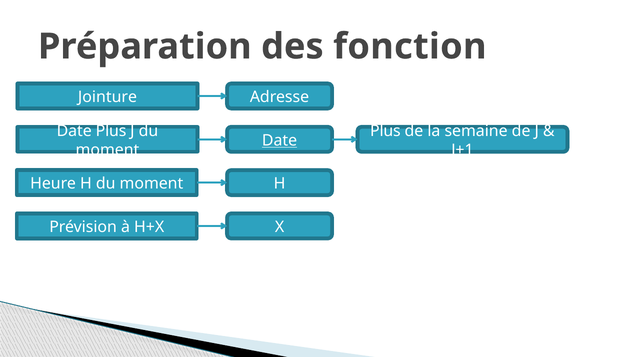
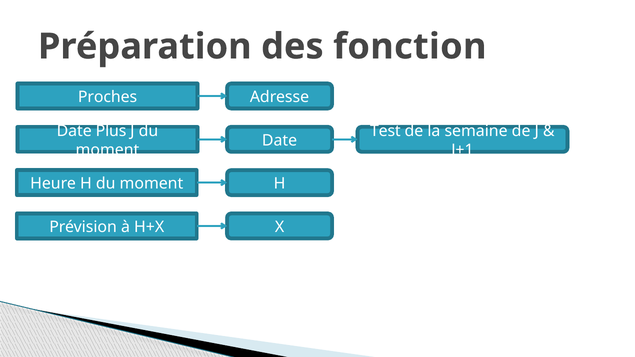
Jointure: Jointure -> Proches (108, 97)
Plus: Plus -> Test (385, 131)
Date underline: present -> none (280, 140)
